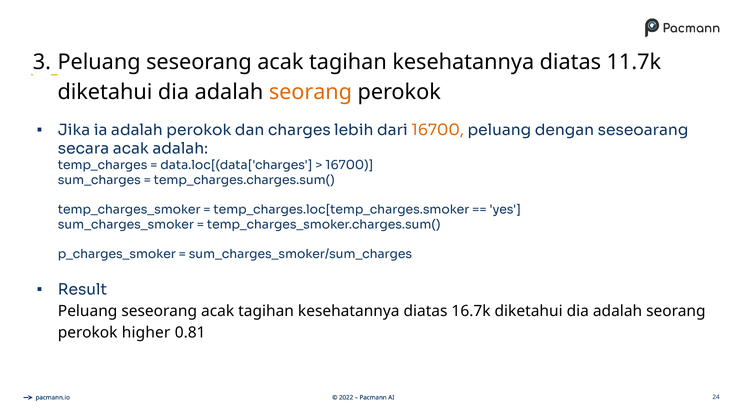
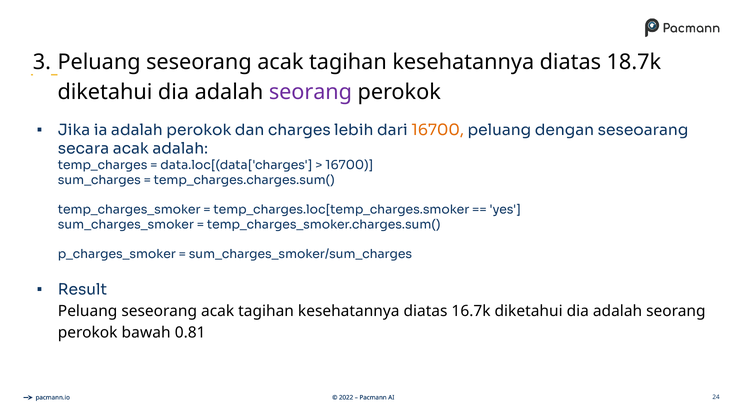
11.7k: 11.7k -> 18.7k (634, 62)
seorang colour: orange -> purple (310, 92)
higher: higher -> bawah (146, 332)
